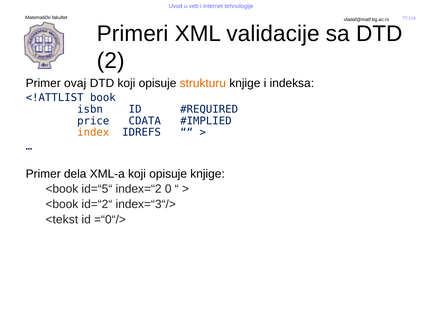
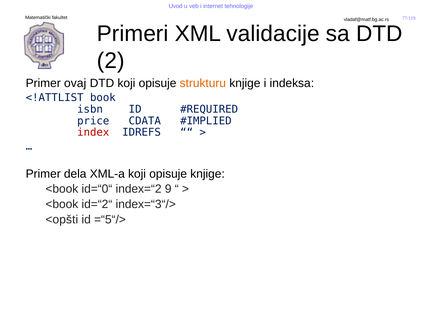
index colour: orange -> red (93, 132)
id=“5“: id=“5“ -> id=“0“ (97, 189)
0: 0 -> 9 (168, 189)
<tekst: <tekst -> <opšti (62, 219)
=“0“/>: =“0“/> -> =“5“/> (110, 219)
